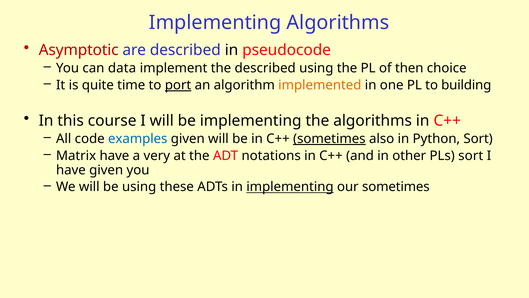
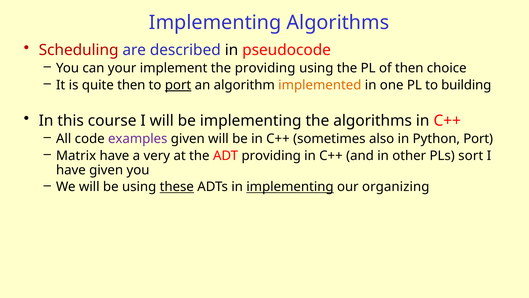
Asymptotic: Asymptotic -> Scheduling (79, 50)
data: data -> your (122, 68)
the described: described -> providing (265, 68)
quite time: time -> then (131, 85)
examples colour: blue -> purple (138, 139)
sometimes underline: present -> none (329, 139)
Python Sort: Sort -> Port (478, 139)
ADT notations: notations -> providing (271, 155)
these underline: none -> present (177, 187)
our sometimes: sometimes -> organizing (396, 187)
